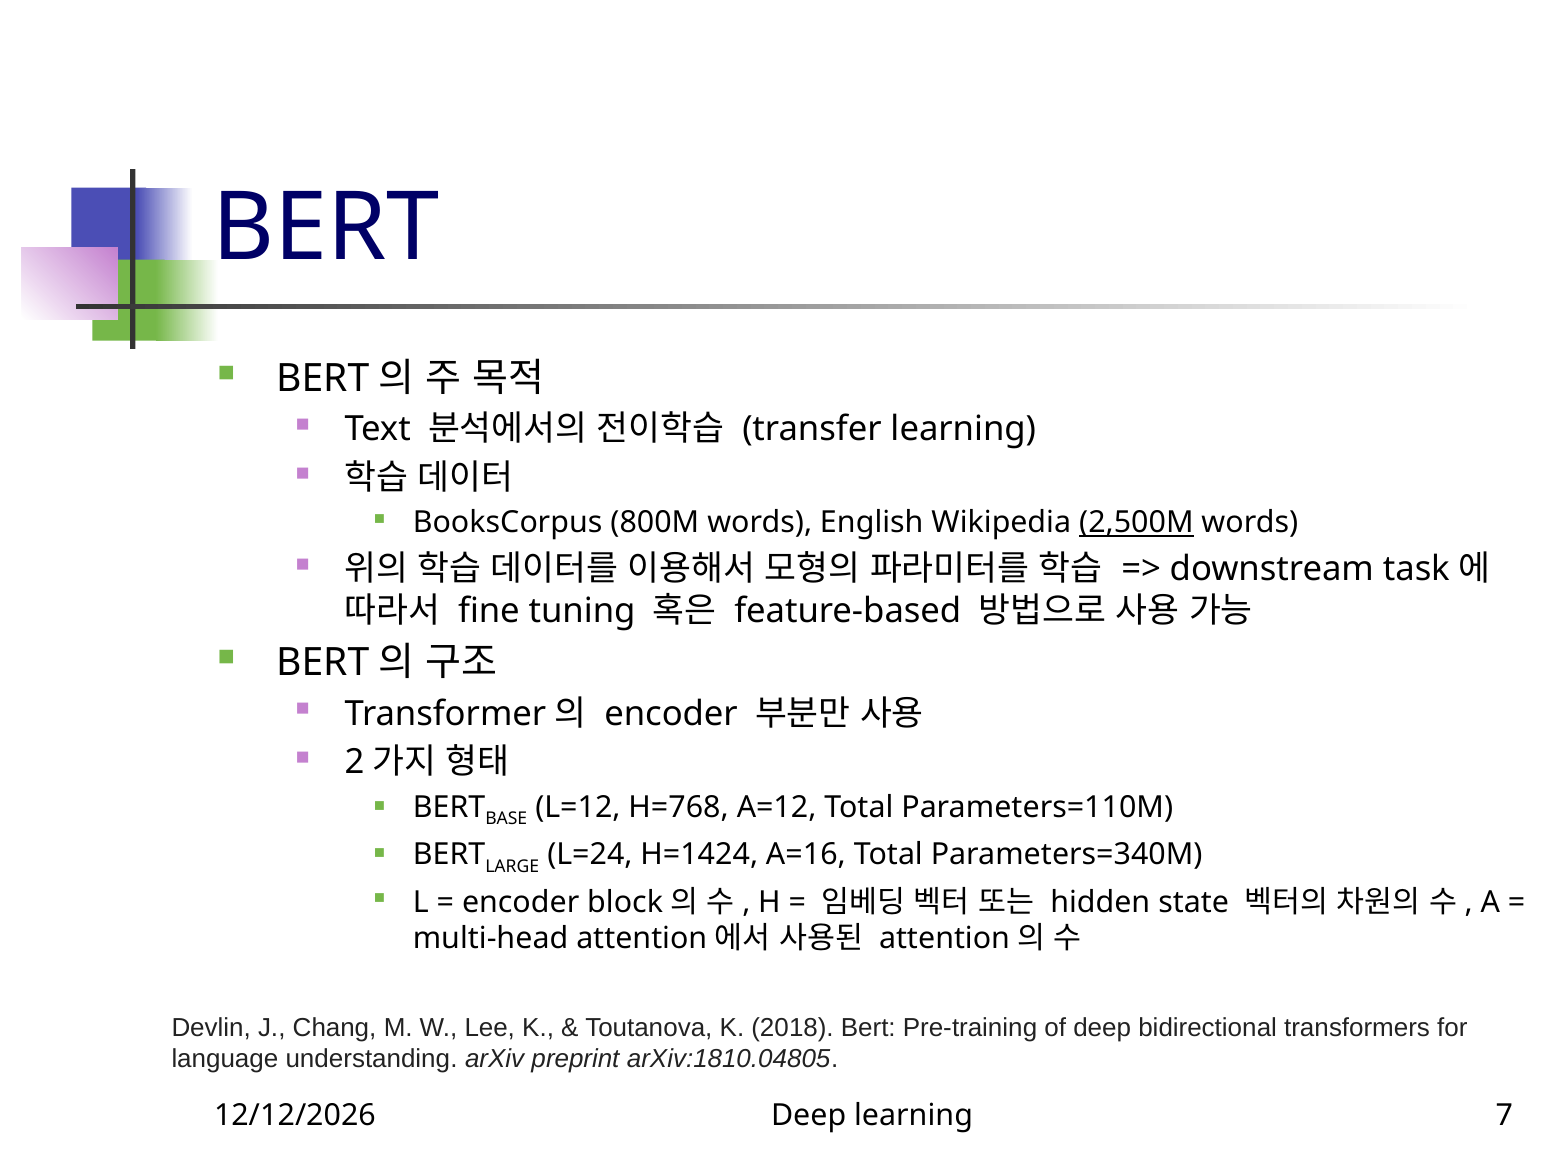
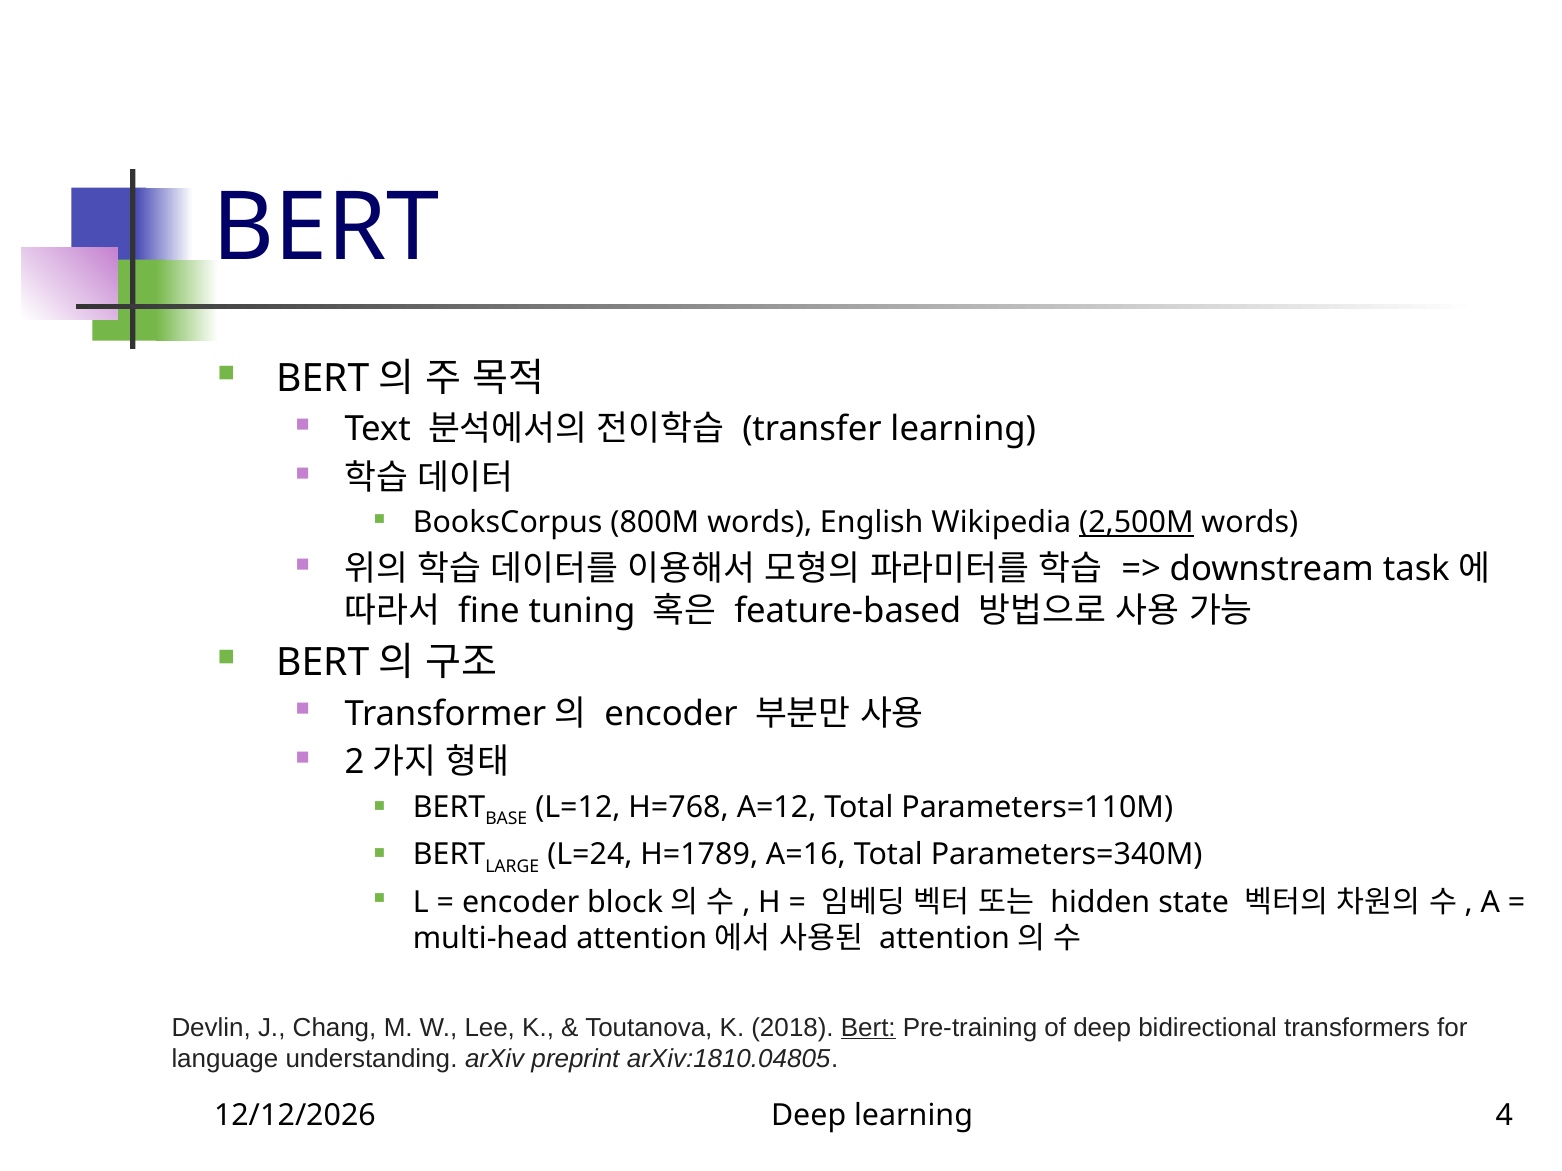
H=1424: H=1424 -> H=1789 (699, 855)
Bert underline: none -> present (868, 1028)
7: 7 -> 4 (1504, 1116)
